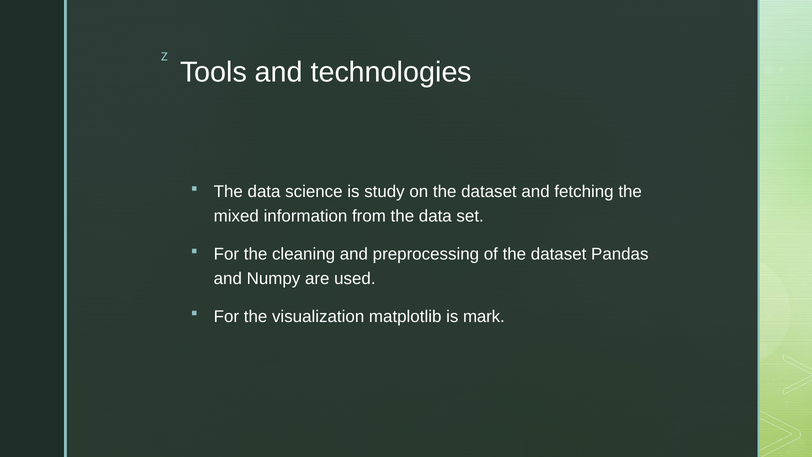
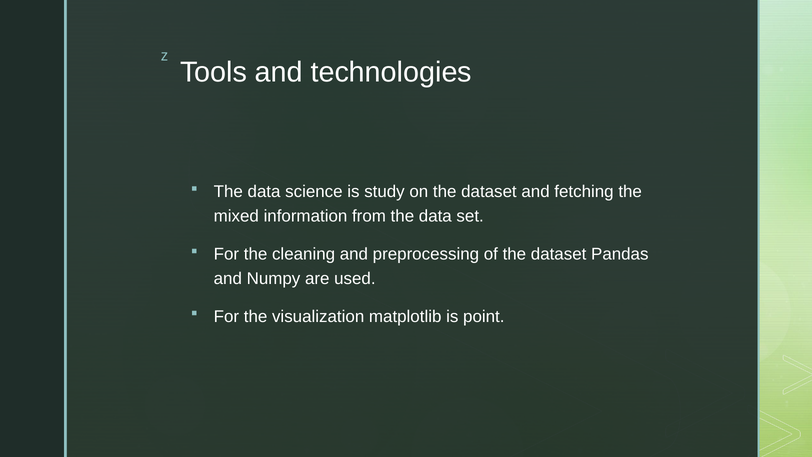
mark: mark -> point (484, 316)
